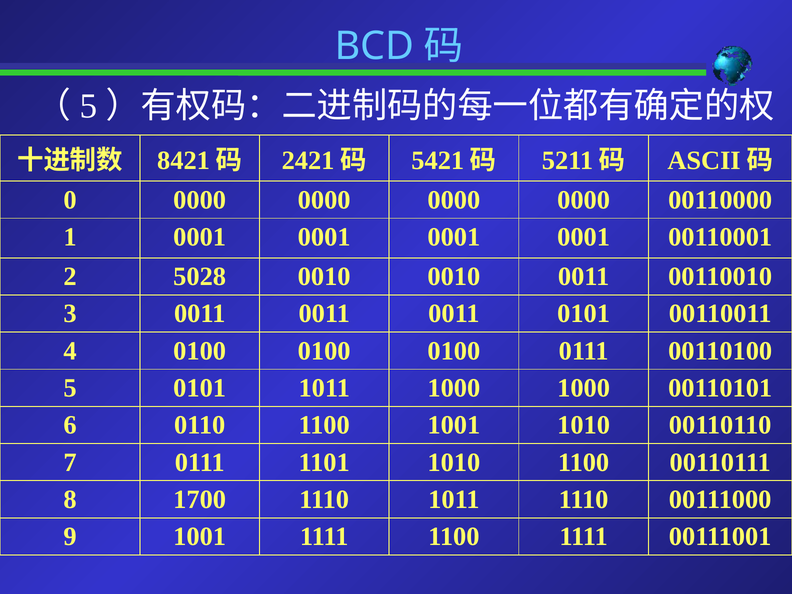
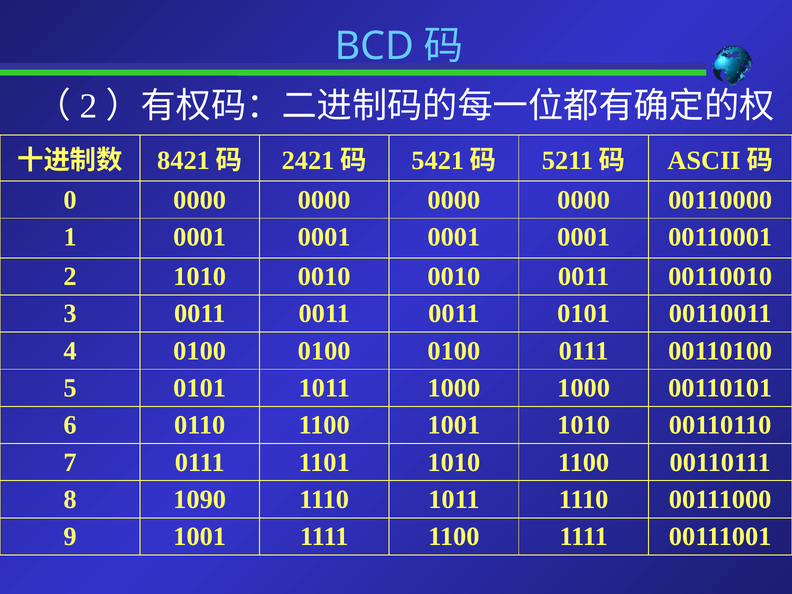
5: 5 -> 2 (88, 106)
2 5028: 5028 -> 1010 (200, 277)
1700: 1700 -> 1090 (200, 499)
